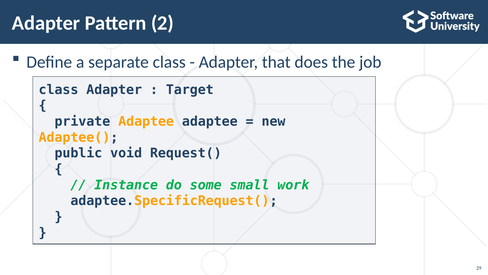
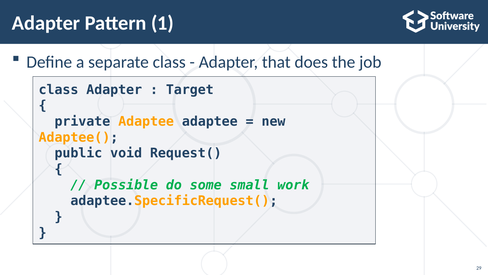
2: 2 -> 1 (162, 23)
Instance: Instance -> Possible (126, 185)
